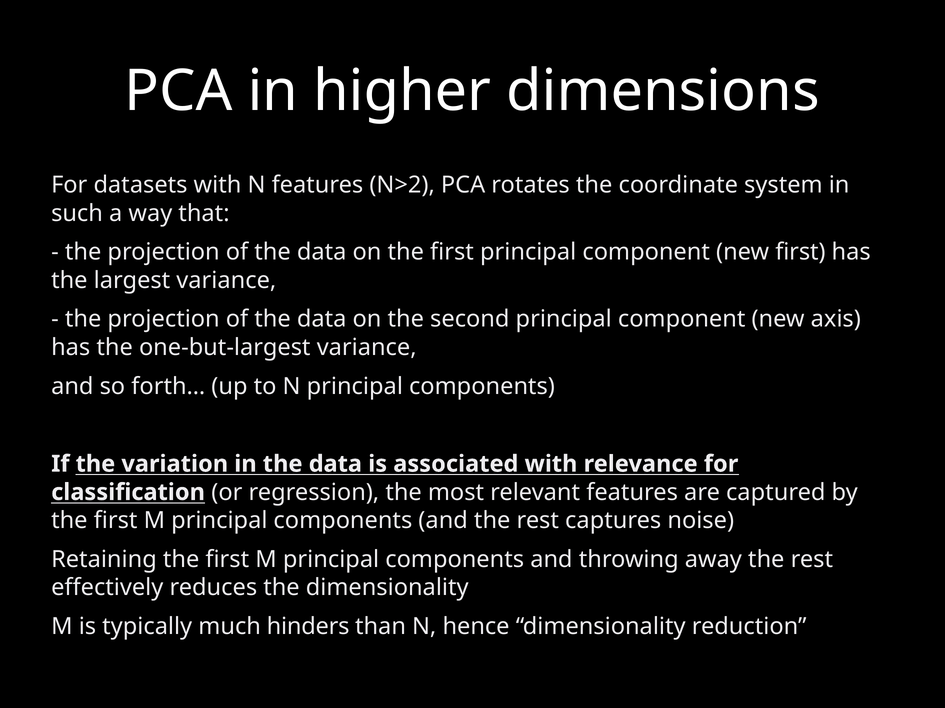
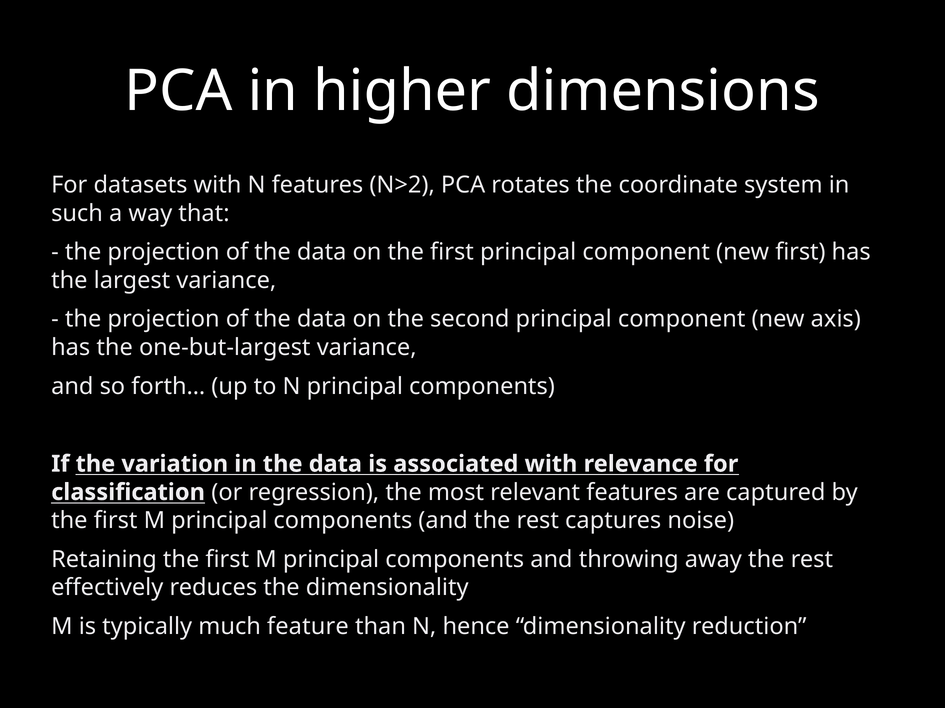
hinders: hinders -> feature (308, 627)
